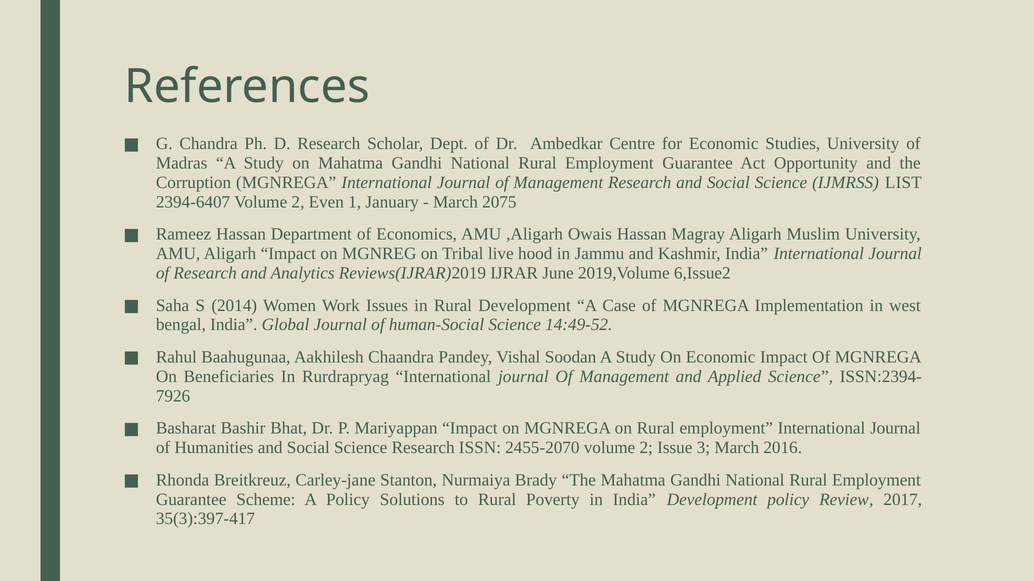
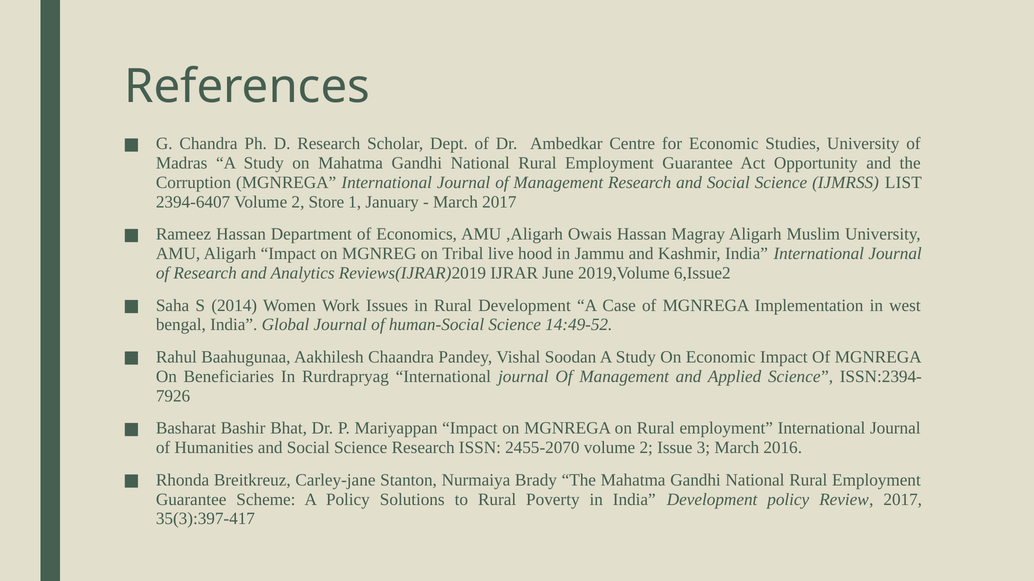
Even: Even -> Store (326, 202)
March 2075: 2075 -> 2017 (499, 202)
